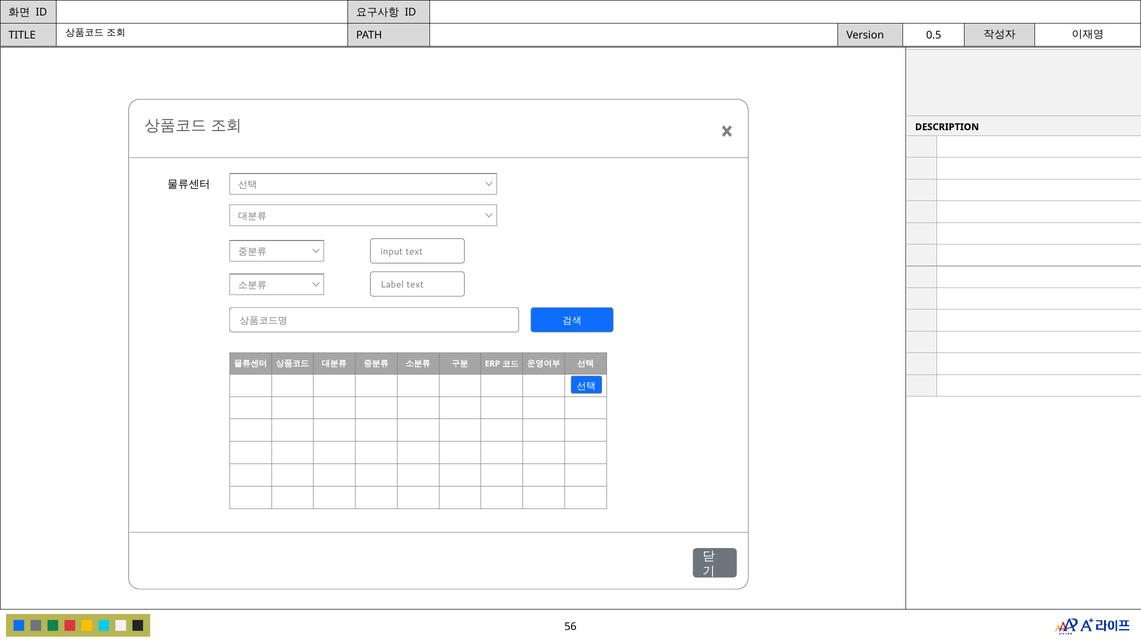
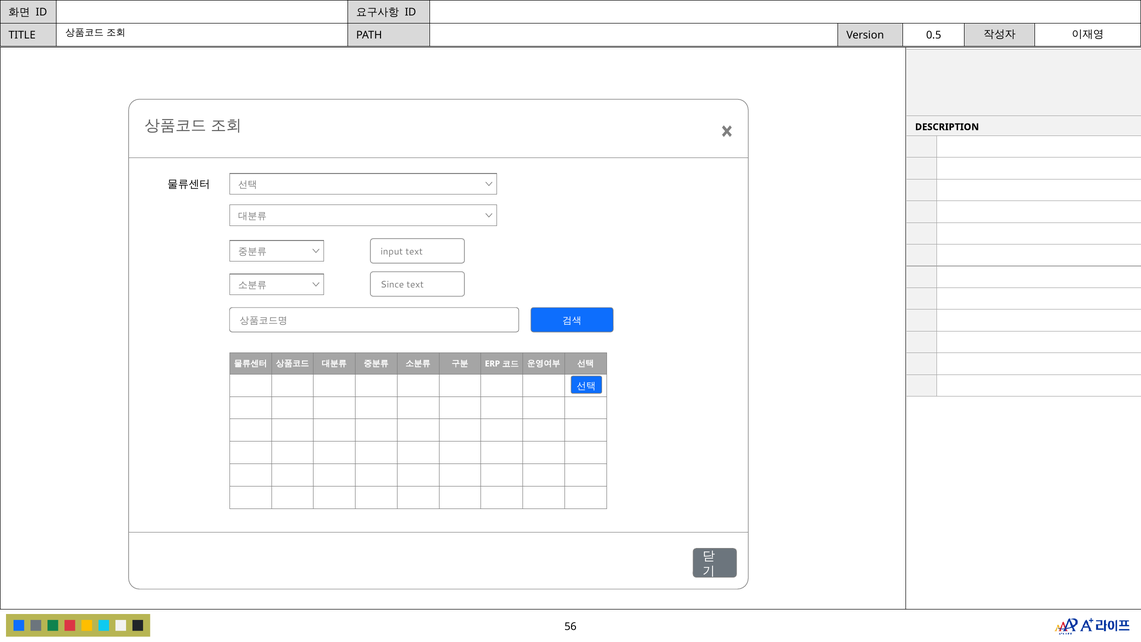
Label: Label -> Since (392, 285)
